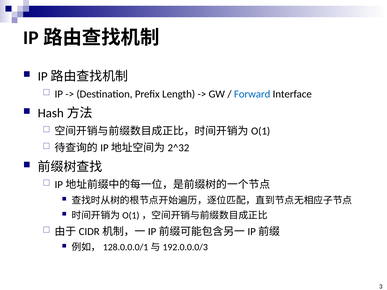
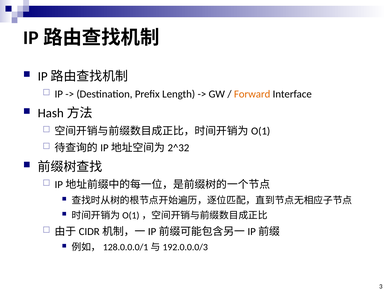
Forward colour: blue -> orange (252, 94)
